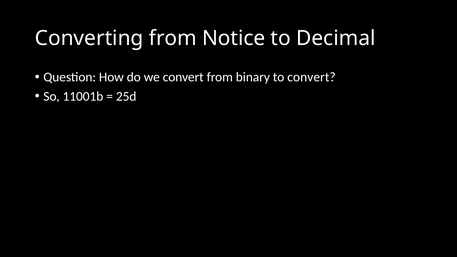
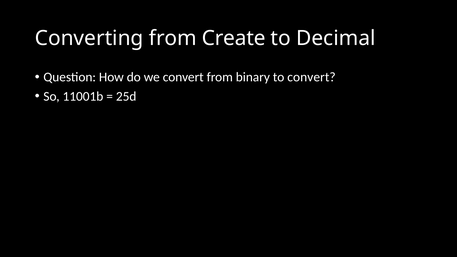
Notice: Notice -> Create (234, 38)
